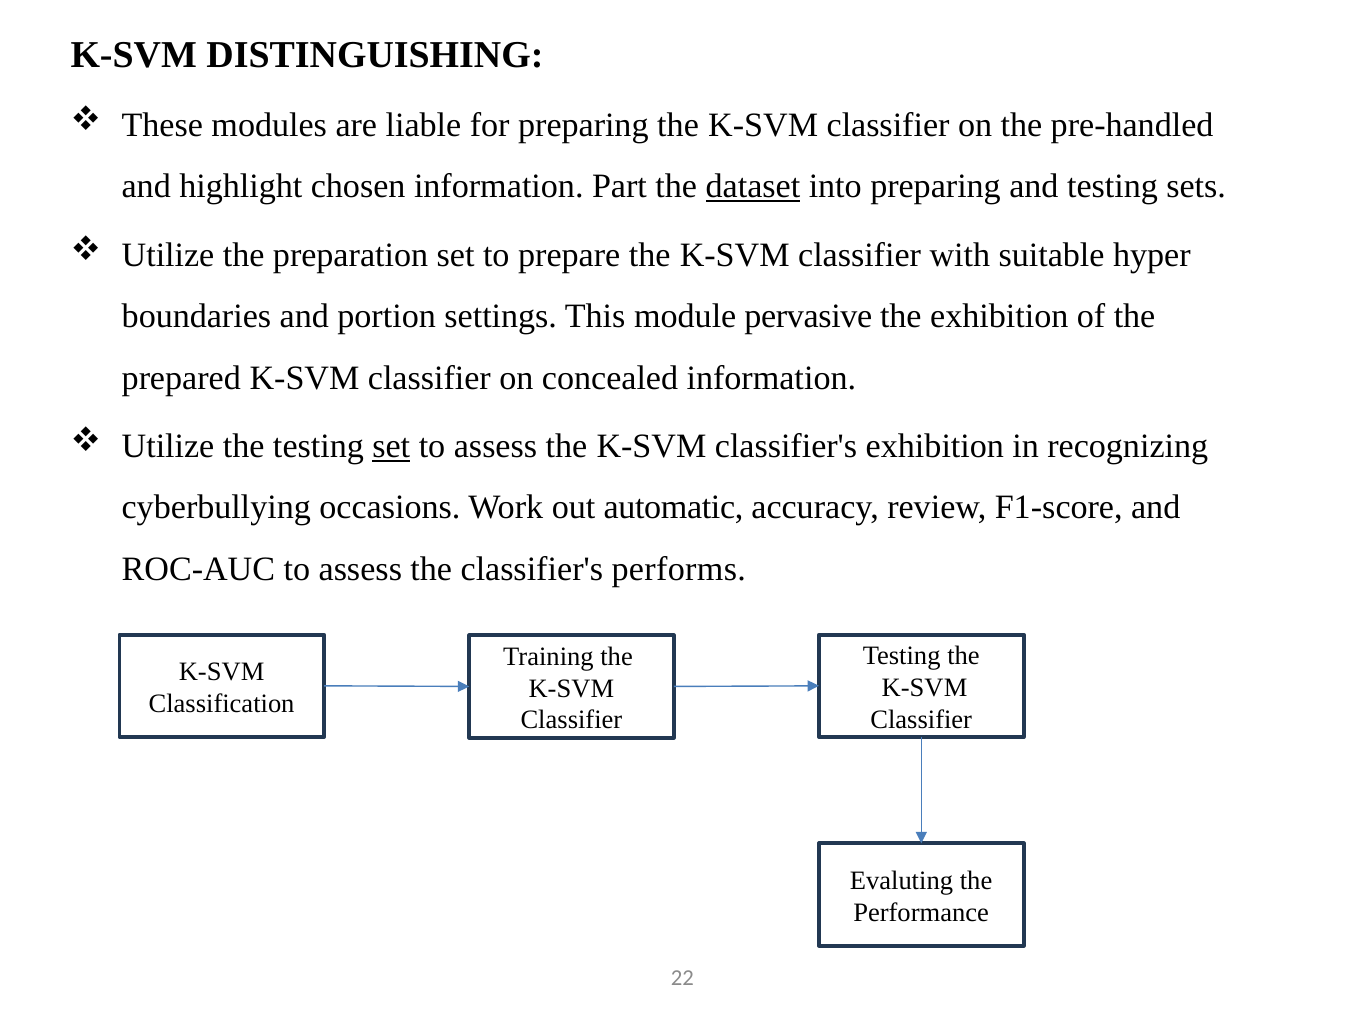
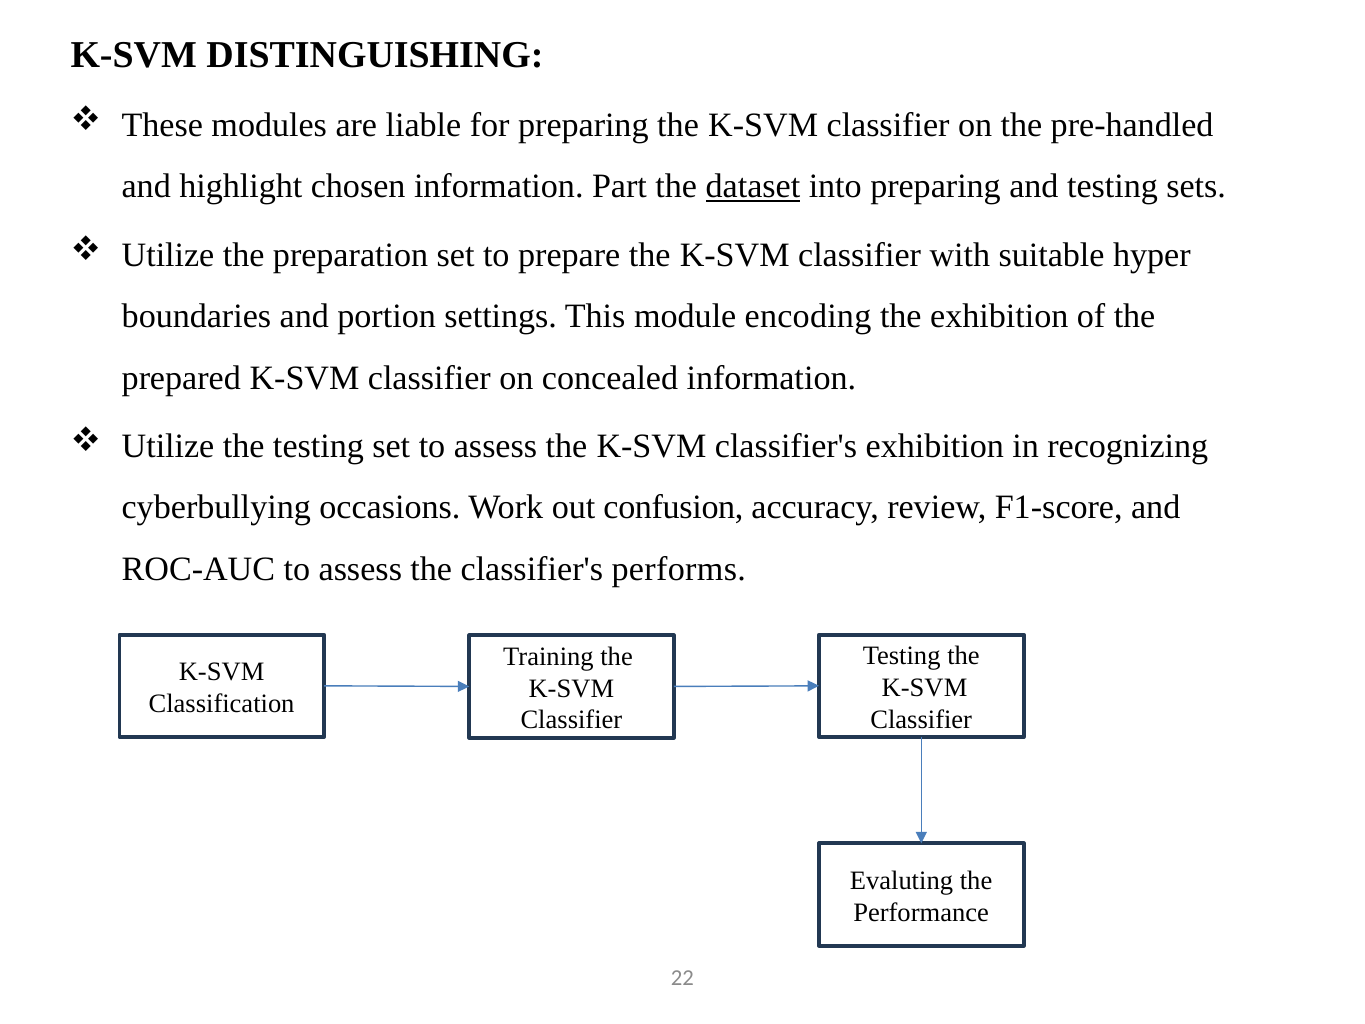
pervasive: pervasive -> encoding (808, 316)
set underline: present -> none (391, 446)
automatic: automatic -> confusion (673, 507)
